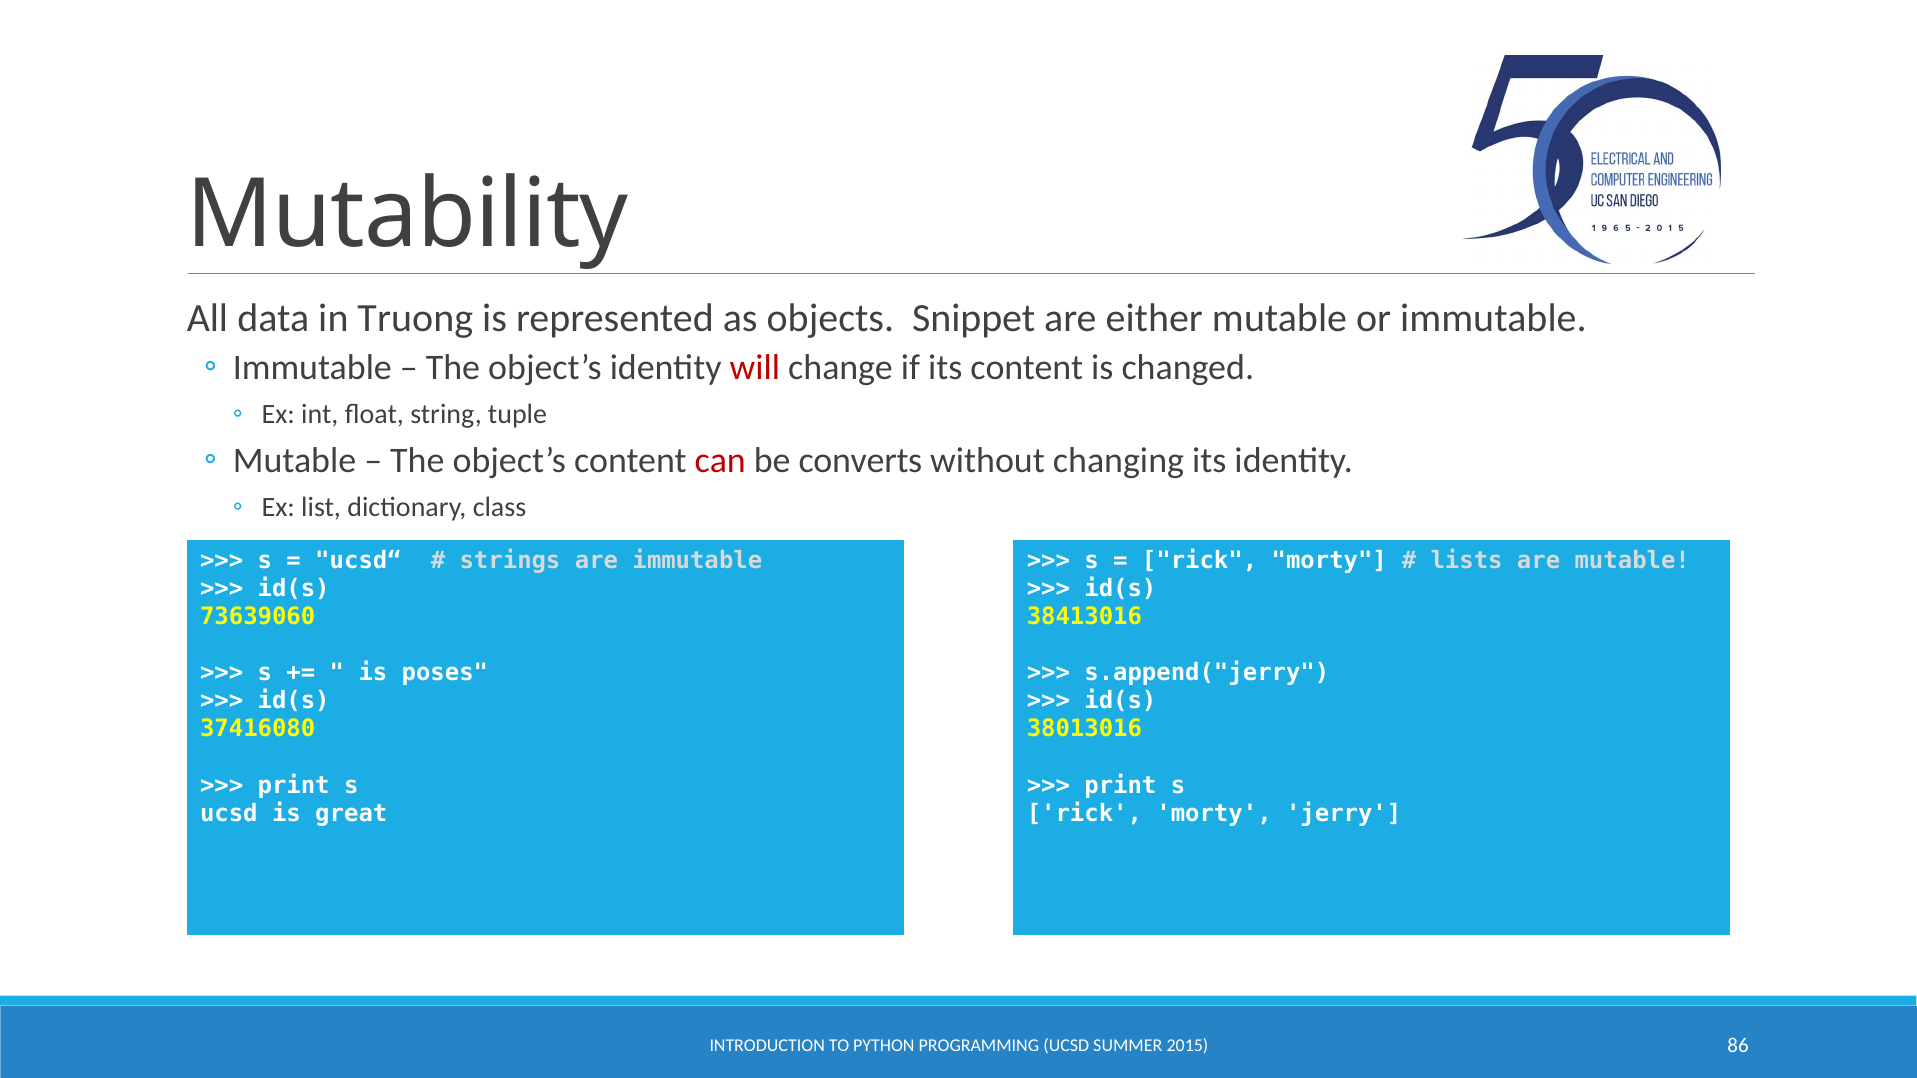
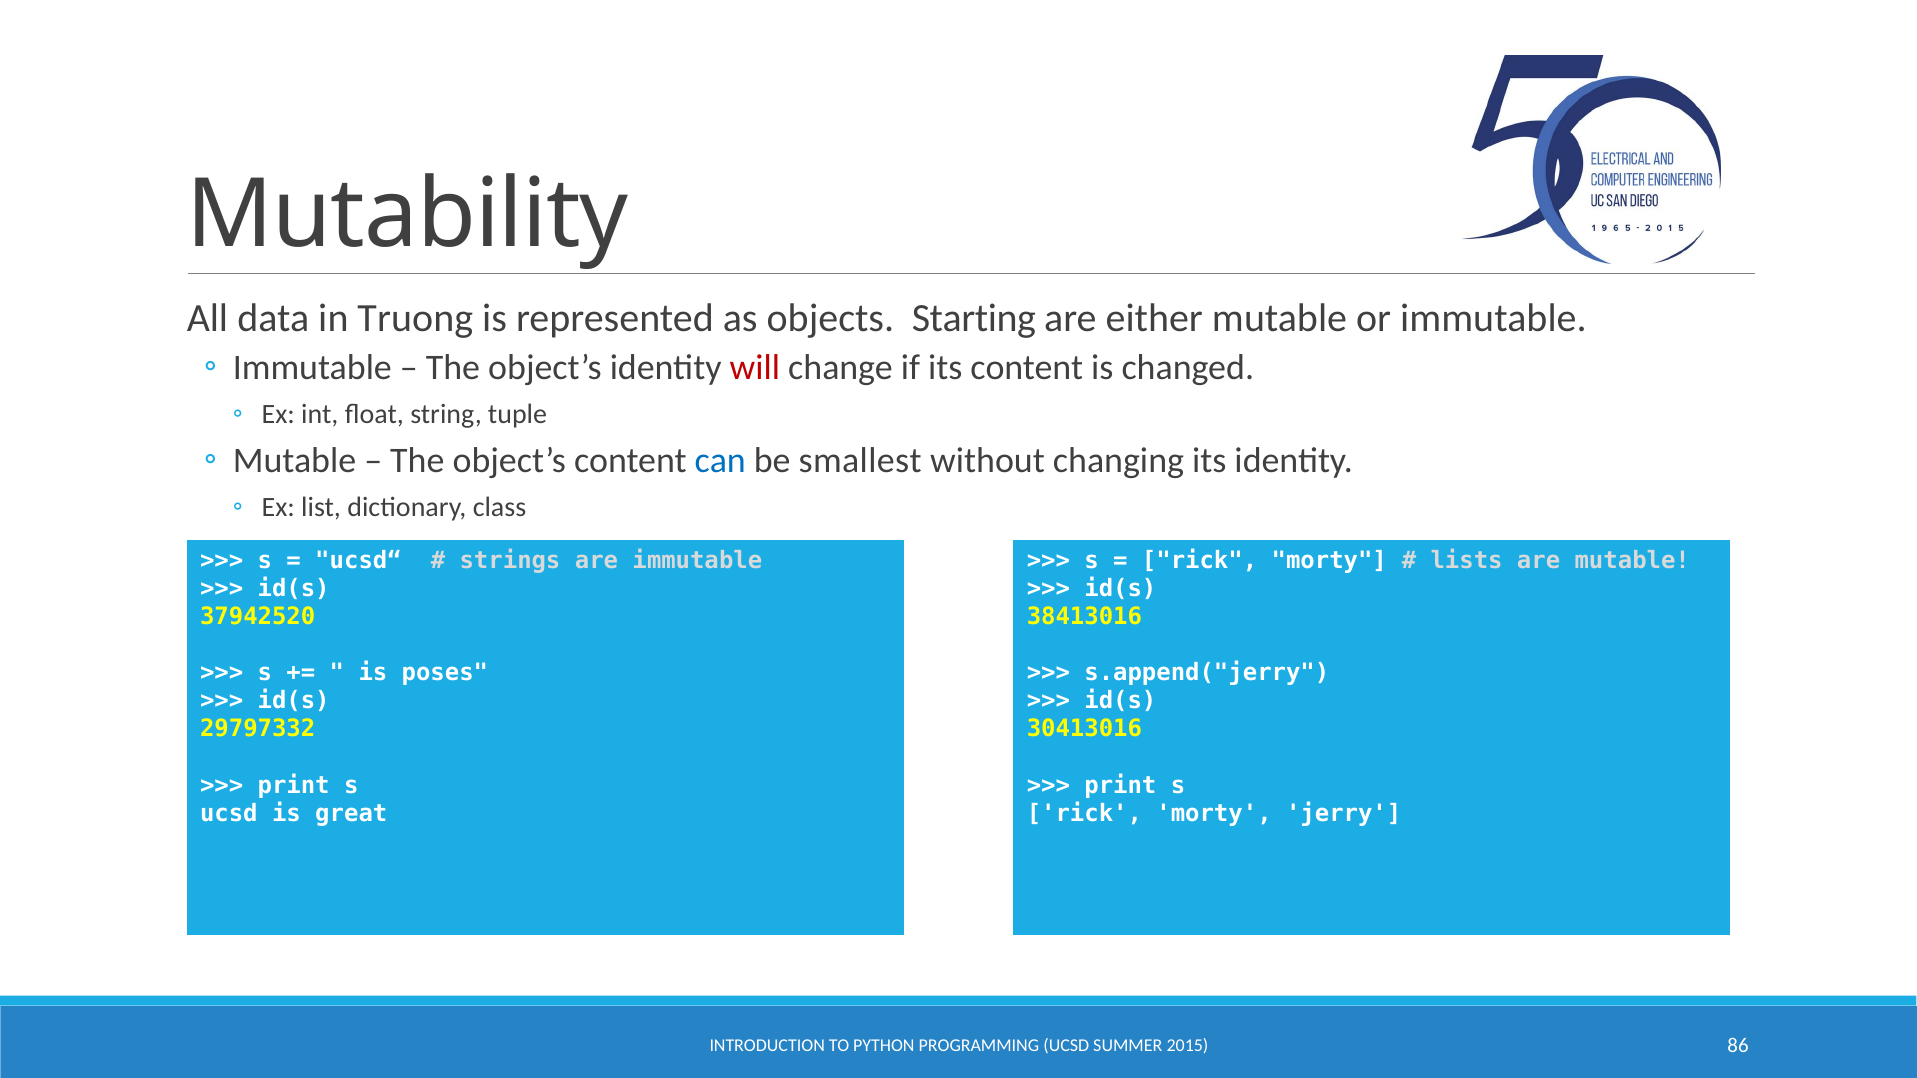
Snippet: Snippet -> Starting (974, 319)
can colour: red -> blue (720, 461)
converts: converts -> smallest (860, 461)
73639060: 73639060 -> 37942520 (258, 617)
37416080: 37416080 -> 29797332 (258, 729)
38013016: 38013016 -> 30413016 (1084, 729)
